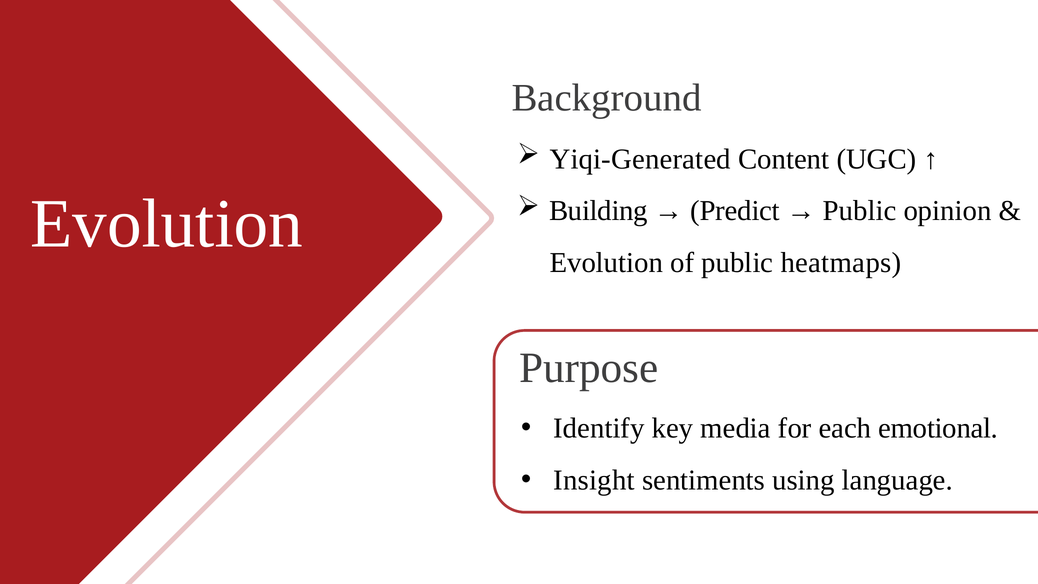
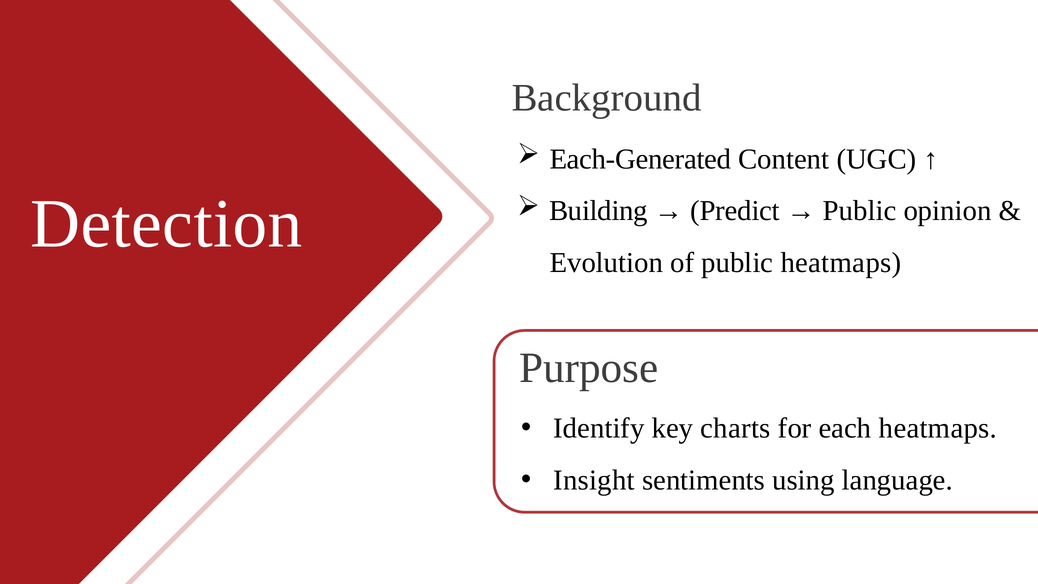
Yiqi-Generated: Yiqi-Generated -> Each-Generated (640, 159)
Evolution: Evolution -> Detection (166, 224)
media: media -> charts (735, 428)
each emotional: emotional -> heatmaps (938, 428)
